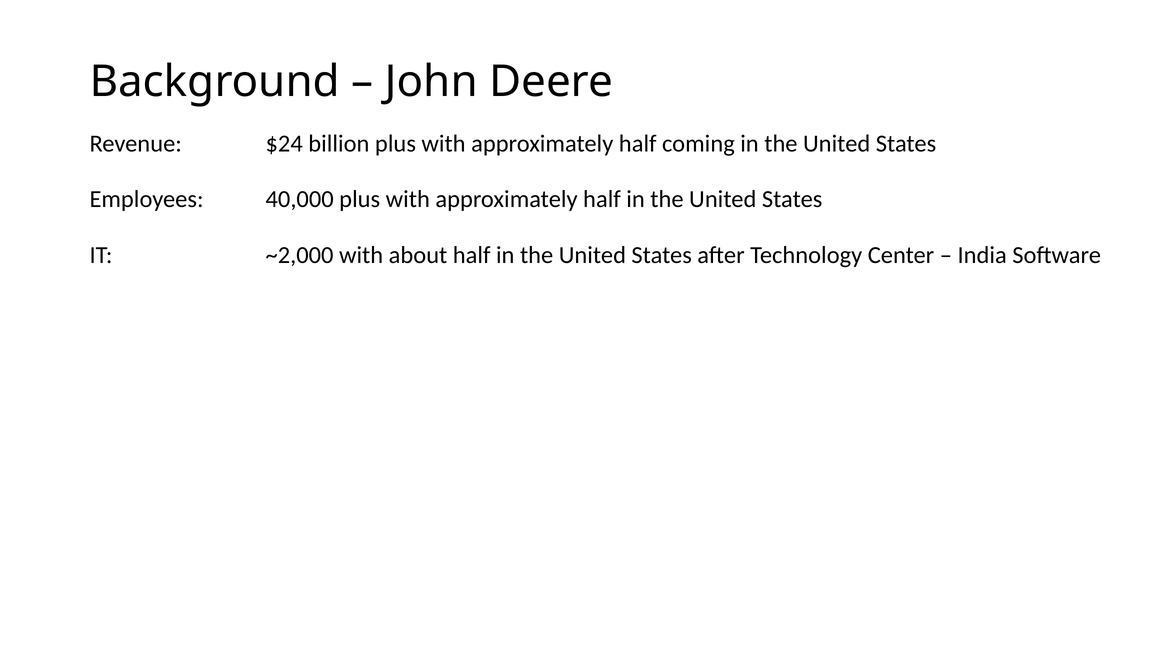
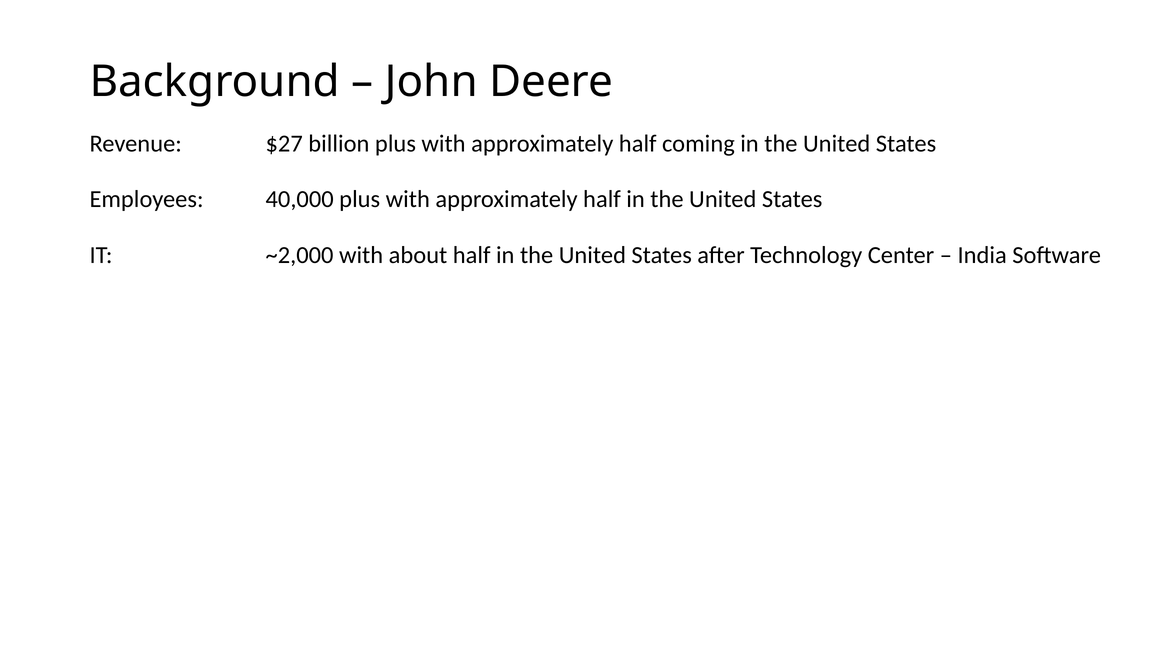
$24: $24 -> $27 (284, 144)
